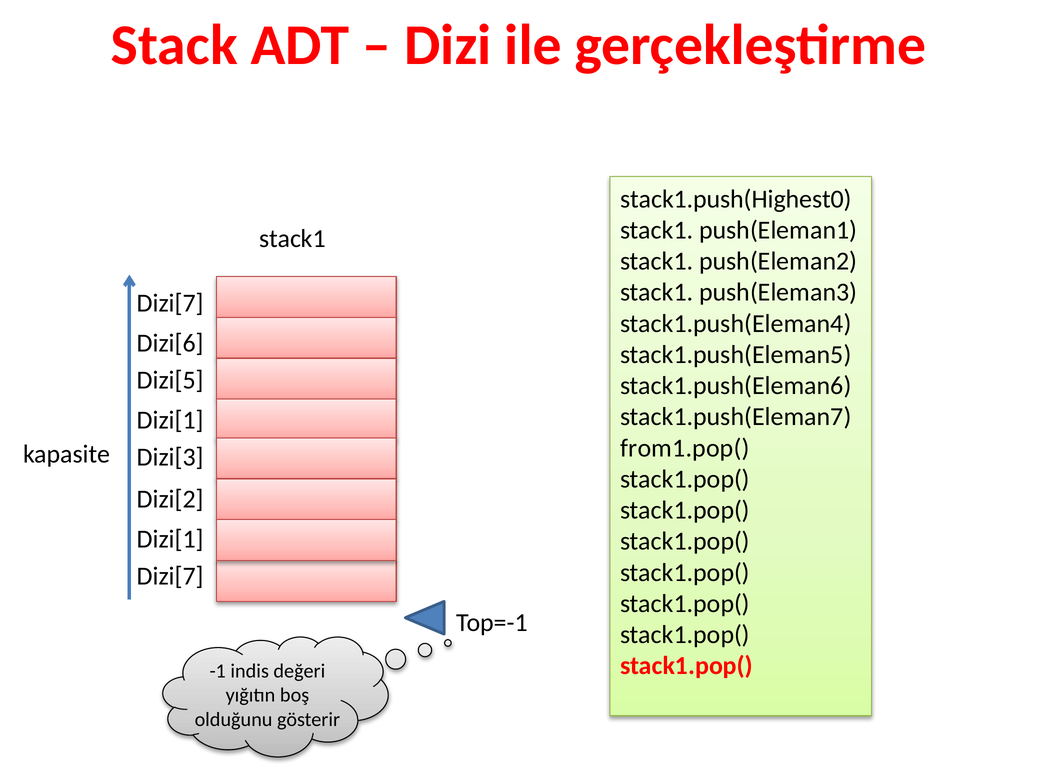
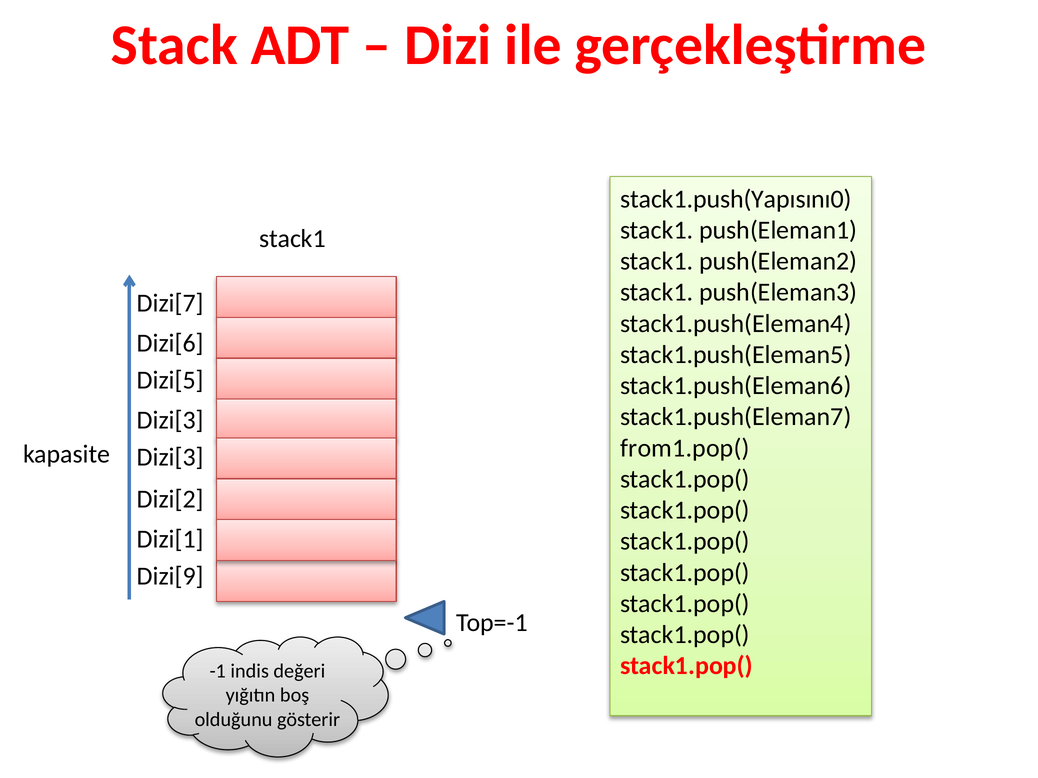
stack1.push(Highest0: stack1.push(Highest0 -> stack1.push(Yapısını0 (736, 199)
Dizi[1: Dizi[1 -> Dizi[3 (170, 420)
Dizi[7: Dizi[7 -> Dizi[9 (170, 577)
